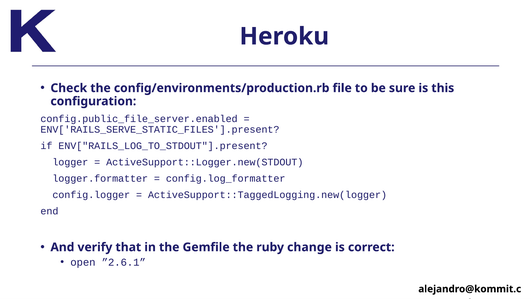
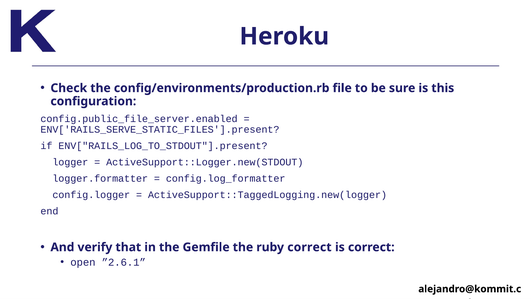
ruby change: change -> correct (309, 247)
